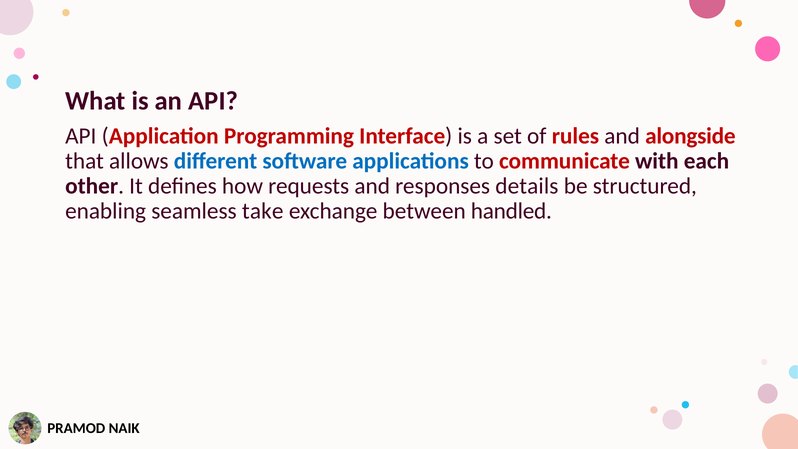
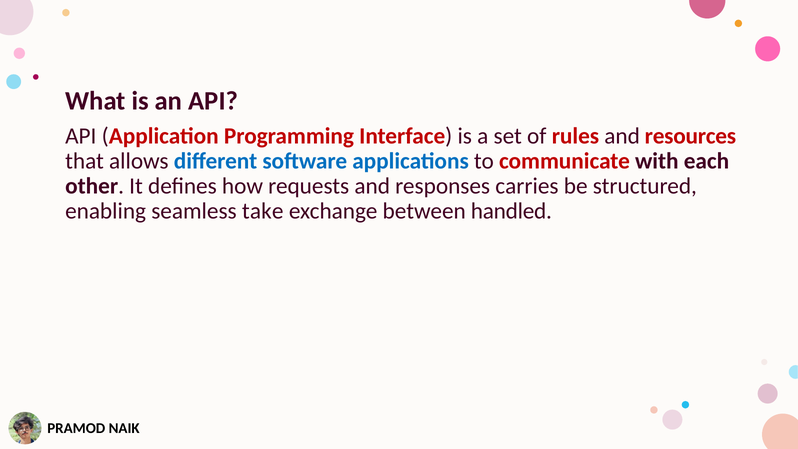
alongside: alongside -> resources (690, 136)
details: details -> carries (527, 186)
